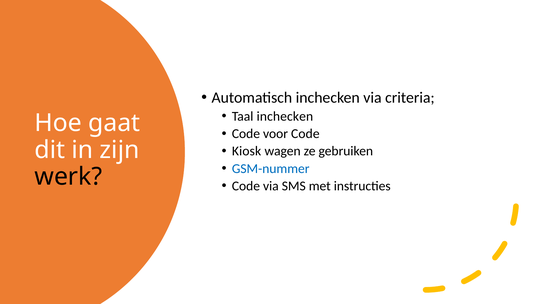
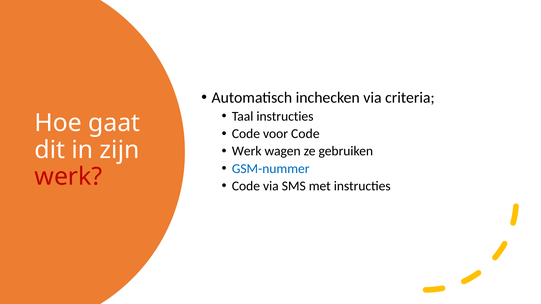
Taal inchecken: inchecken -> instructies (285, 116)
Kiosk: Kiosk -> Werk (247, 151)
werk colour: black -> red (68, 177)
